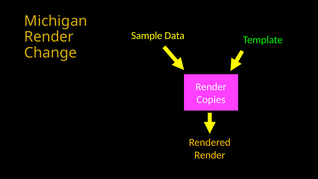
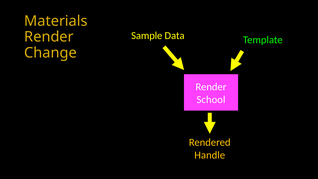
Michigan: Michigan -> Materials (56, 21)
Copies: Copies -> School (211, 99)
Render: Render -> Handle (210, 155)
